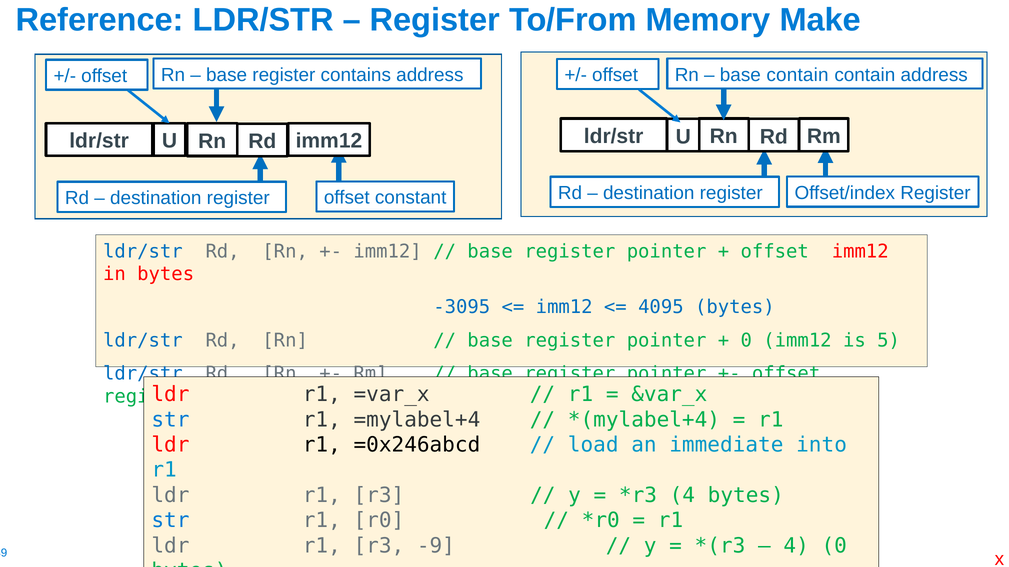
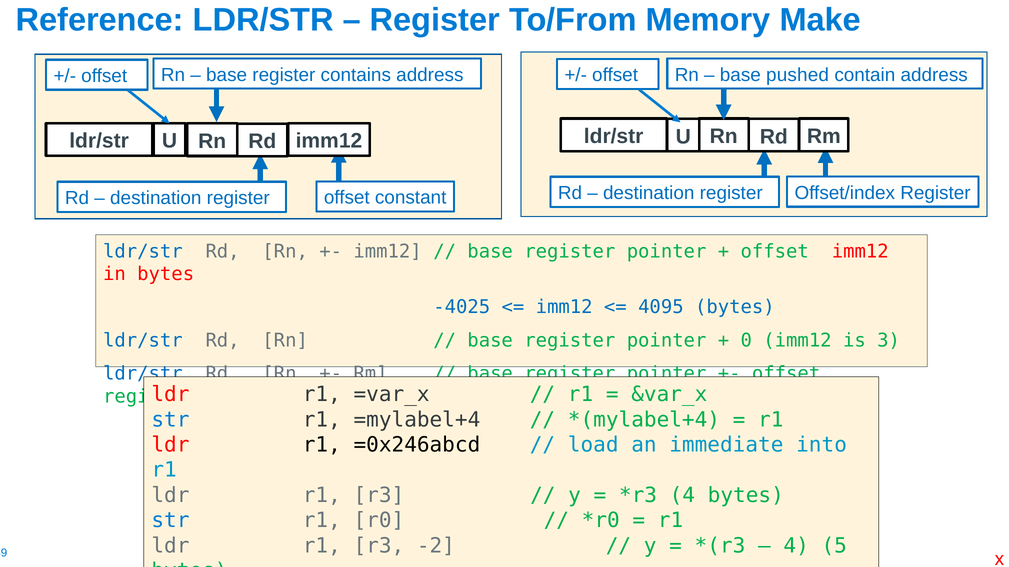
base contain: contain -> pushed (798, 75)
-3095: -3095 -> -4025 (462, 308)
5: 5 -> 3 (889, 341)
-9: -9 -> -2 (436, 546)
4 0: 0 -> 5 (834, 546)
